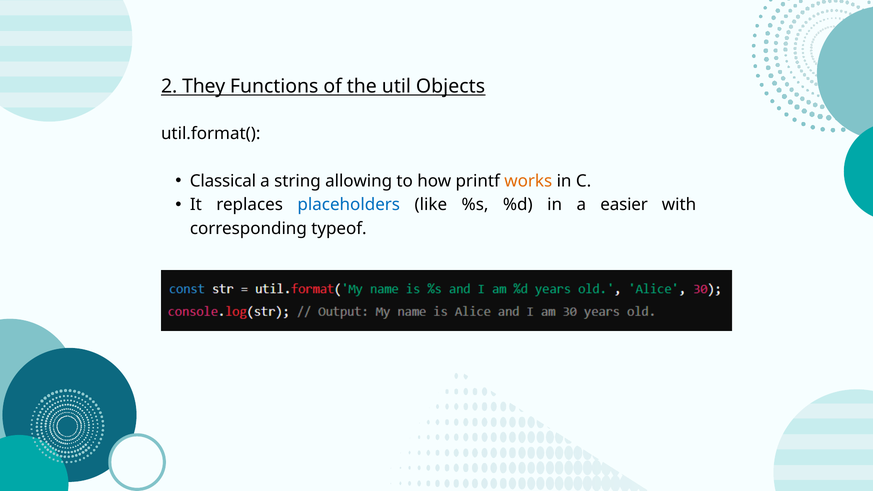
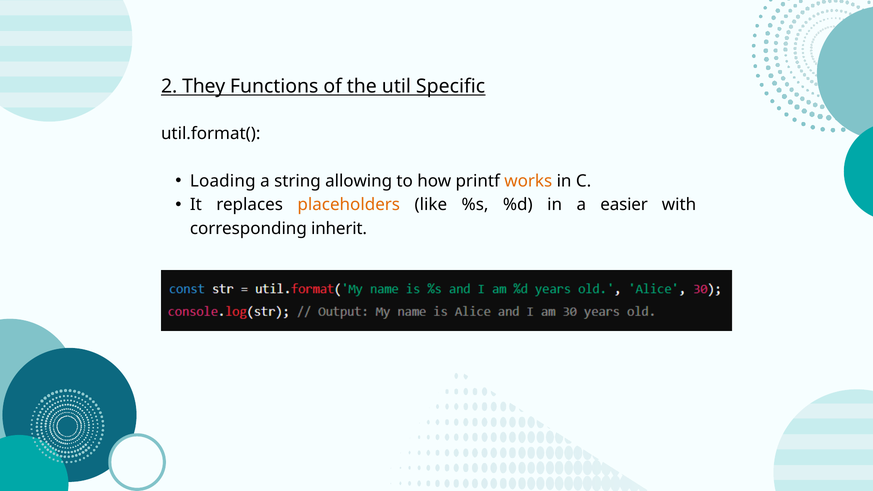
Objects: Objects -> Specific (451, 86)
Classical: Classical -> Loading (223, 181)
placeholders colour: blue -> orange (349, 205)
typeof: typeof -> inherit (339, 229)
